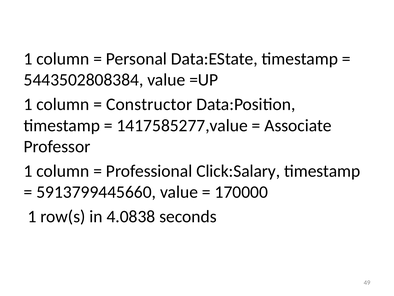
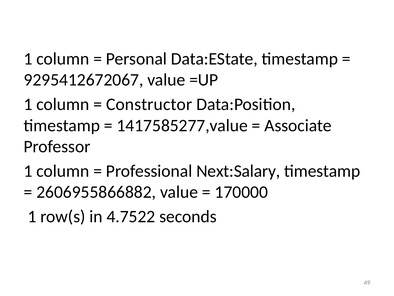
5443502808384: 5443502808384 -> 9295412672067 (84, 80)
Click:Salary: Click:Salary -> Next:Salary (238, 171)
5913799445660: 5913799445660 -> 2606955866882 (96, 192)
4.0838: 4.0838 -> 4.7522 (131, 216)
